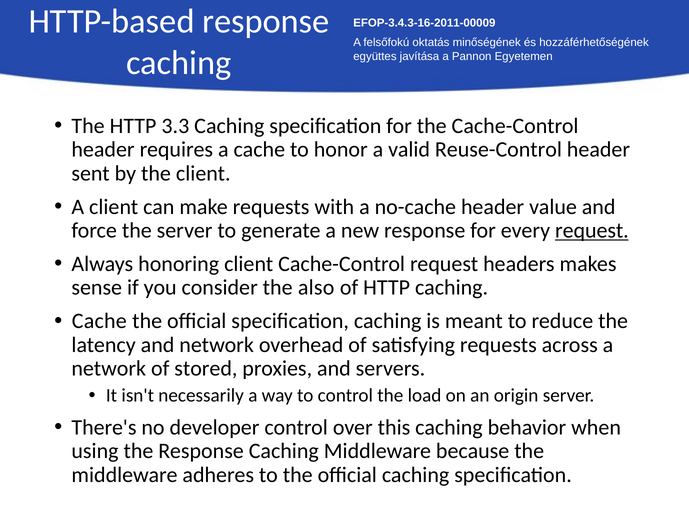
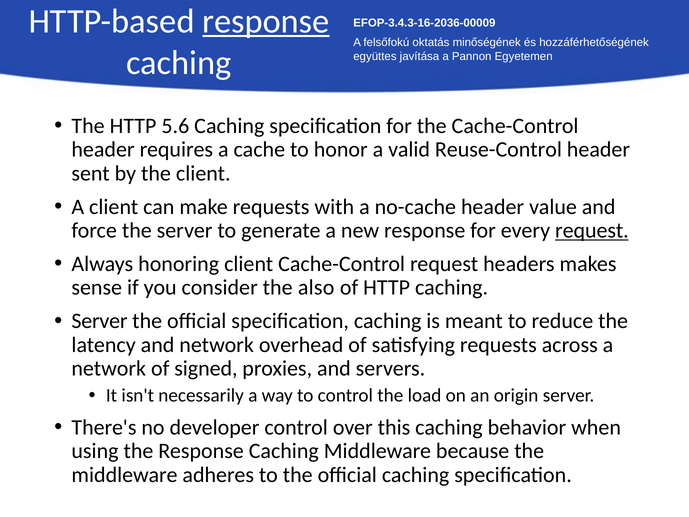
response underline: none -> present (266, 21)
EFOP-3.4.3-16-2011-00009: EFOP-3.4.3-16-2011-00009 -> EFOP-3.4.3-16-2036-00009 (424, 23)
3.3: 3.3 -> 5.6 (175, 126)
Cache: Cache -> Server (99, 321)
stored: stored -> signed (206, 368)
